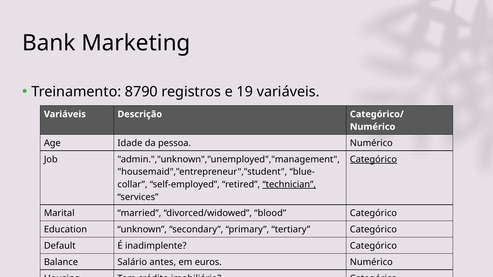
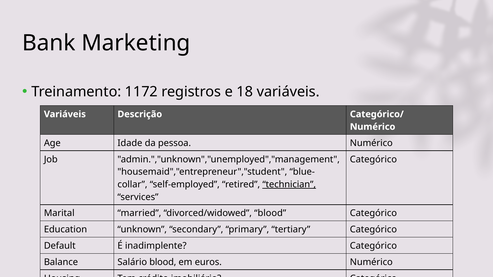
8790: 8790 -> 1172 (141, 92)
19: 19 -> 18 (245, 92)
Categórico underline: present -> none (373, 159)
Salário antes: antes -> blood (163, 262)
